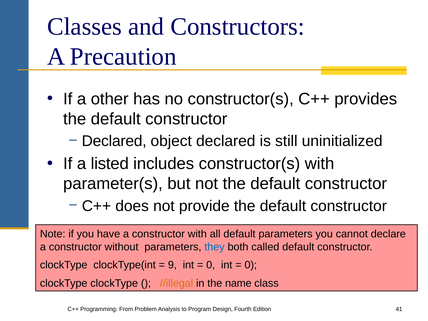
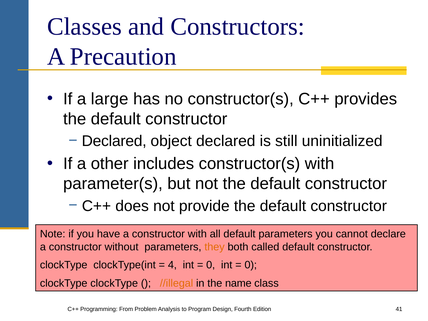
other: other -> large (110, 99)
listed: listed -> other (110, 164)
they colour: blue -> orange (215, 247)
9: 9 -> 4 (172, 265)
